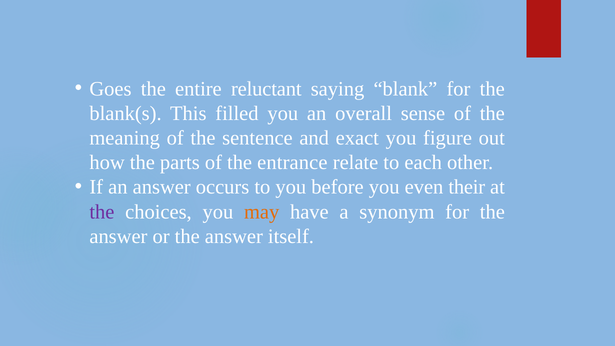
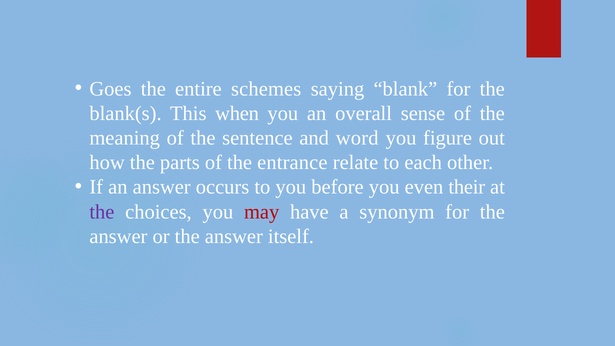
reluctant: reluctant -> schemes (266, 89)
filled: filled -> when (237, 113)
exact: exact -> word (357, 138)
may colour: orange -> red (262, 212)
